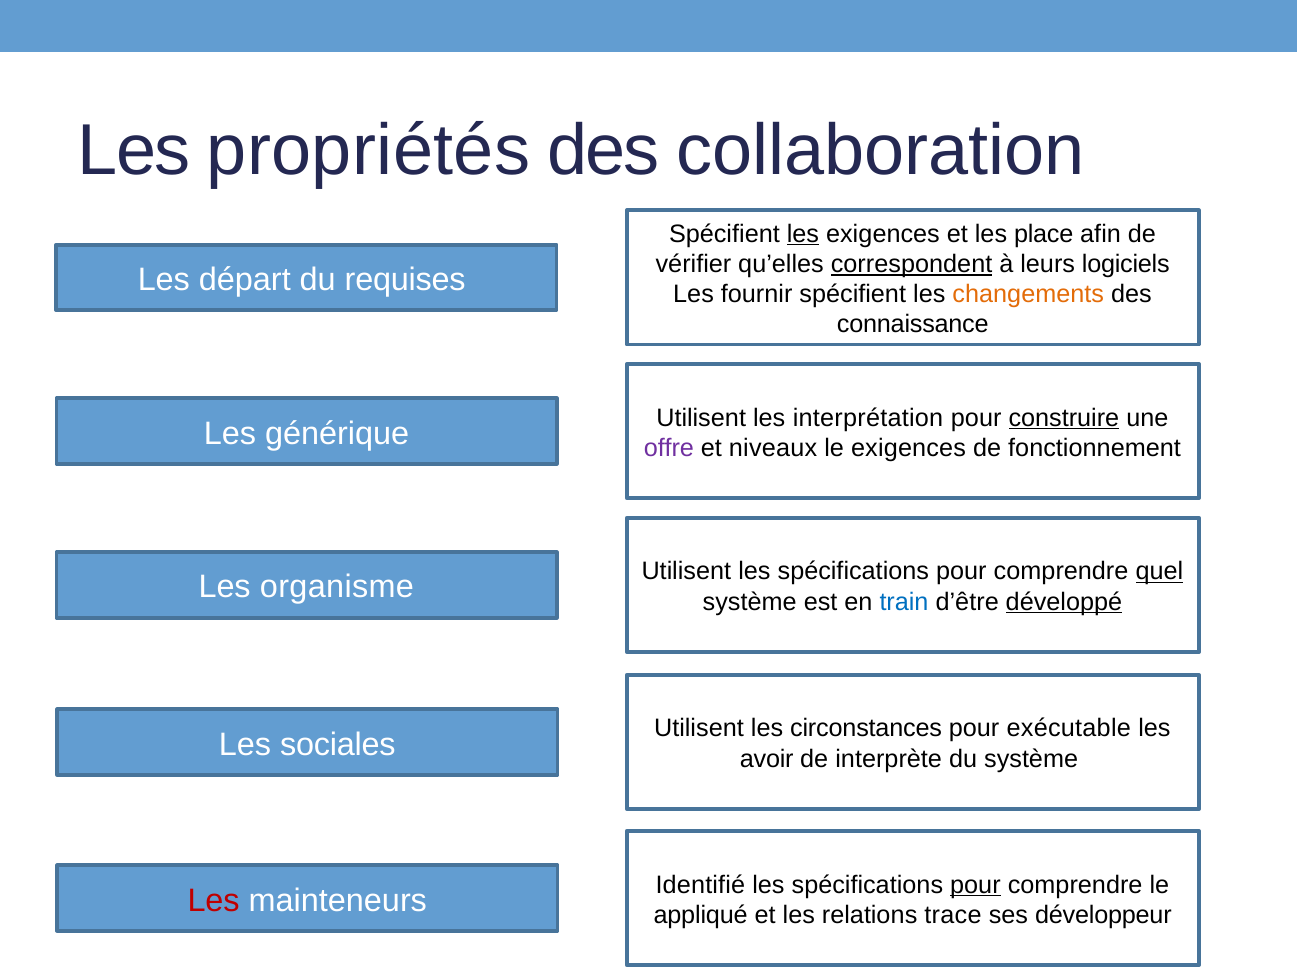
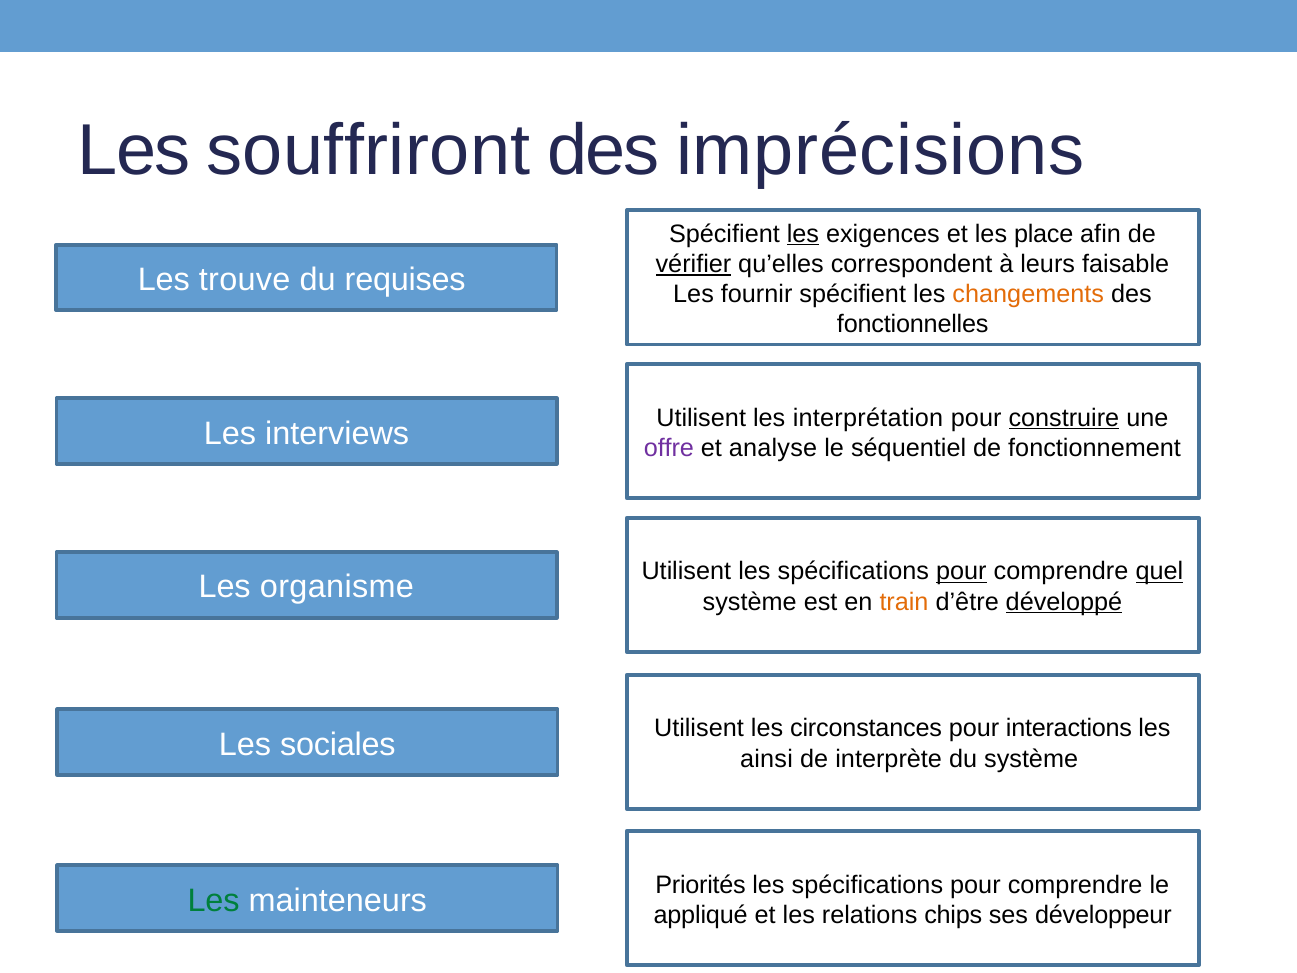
propriétés: propriétés -> souffriront (368, 151)
collaboration: collaboration -> imprécisions (880, 151)
vérifier underline: none -> present (693, 264)
correspondent underline: present -> none (912, 264)
logiciels: logiciels -> faisable (1126, 264)
départ: départ -> trouve (245, 280)
connaissance: connaissance -> fonctionnelles (913, 325)
générique: générique -> interviews (337, 433)
niveaux: niveaux -> analyse (773, 448)
le exigences: exigences -> séquentiel (909, 448)
pour underline: none -> present (961, 571)
train colour: blue -> orange (904, 602)
exécutable: exécutable -> interactions (1069, 728)
avoir: avoir -> ainsi (766, 759)
Les colour: red -> green (214, 900)
Identifié: Identifié -> Priorités (701, 884)
pour underline: present -> none (975, 884)
trace: trace -> chips (953, 915)
